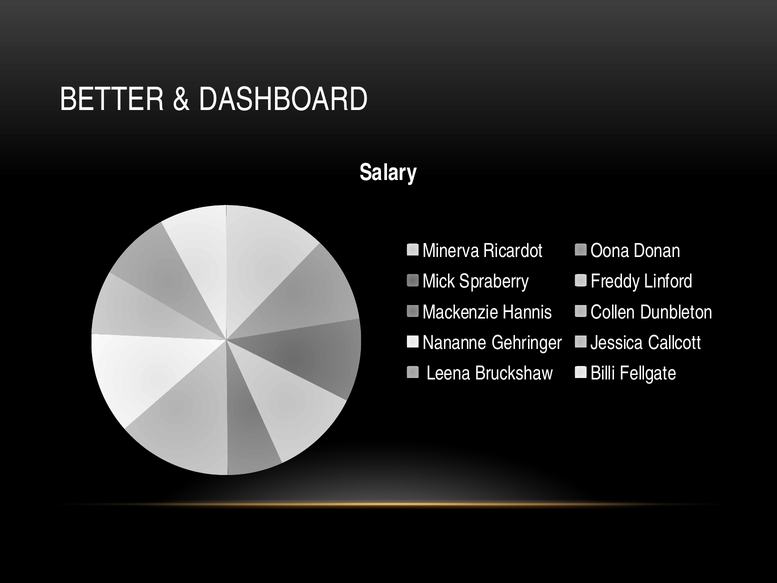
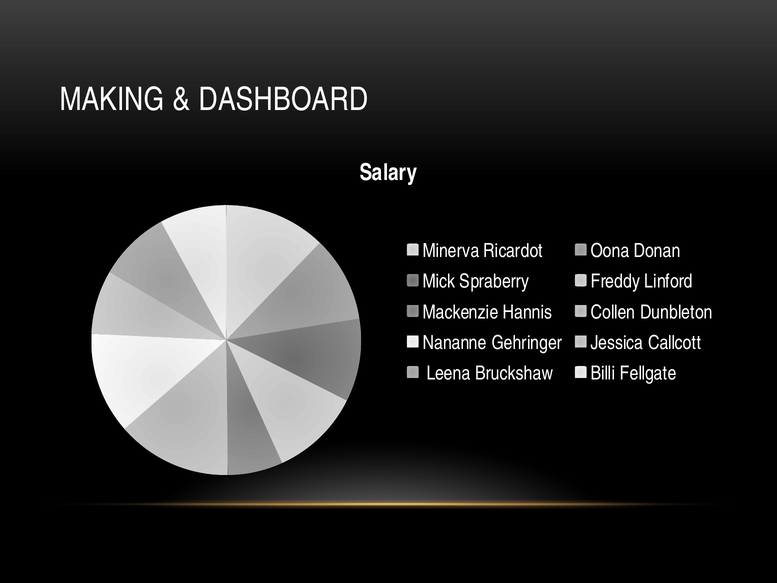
BETTER: BETTER -> MAKING (112, 99)
